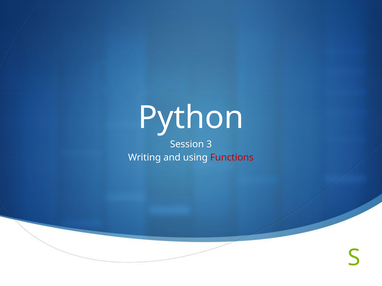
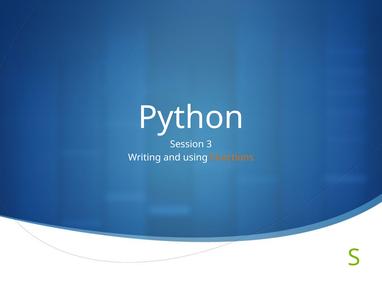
Functions colour: red -> orange (232, 158)
